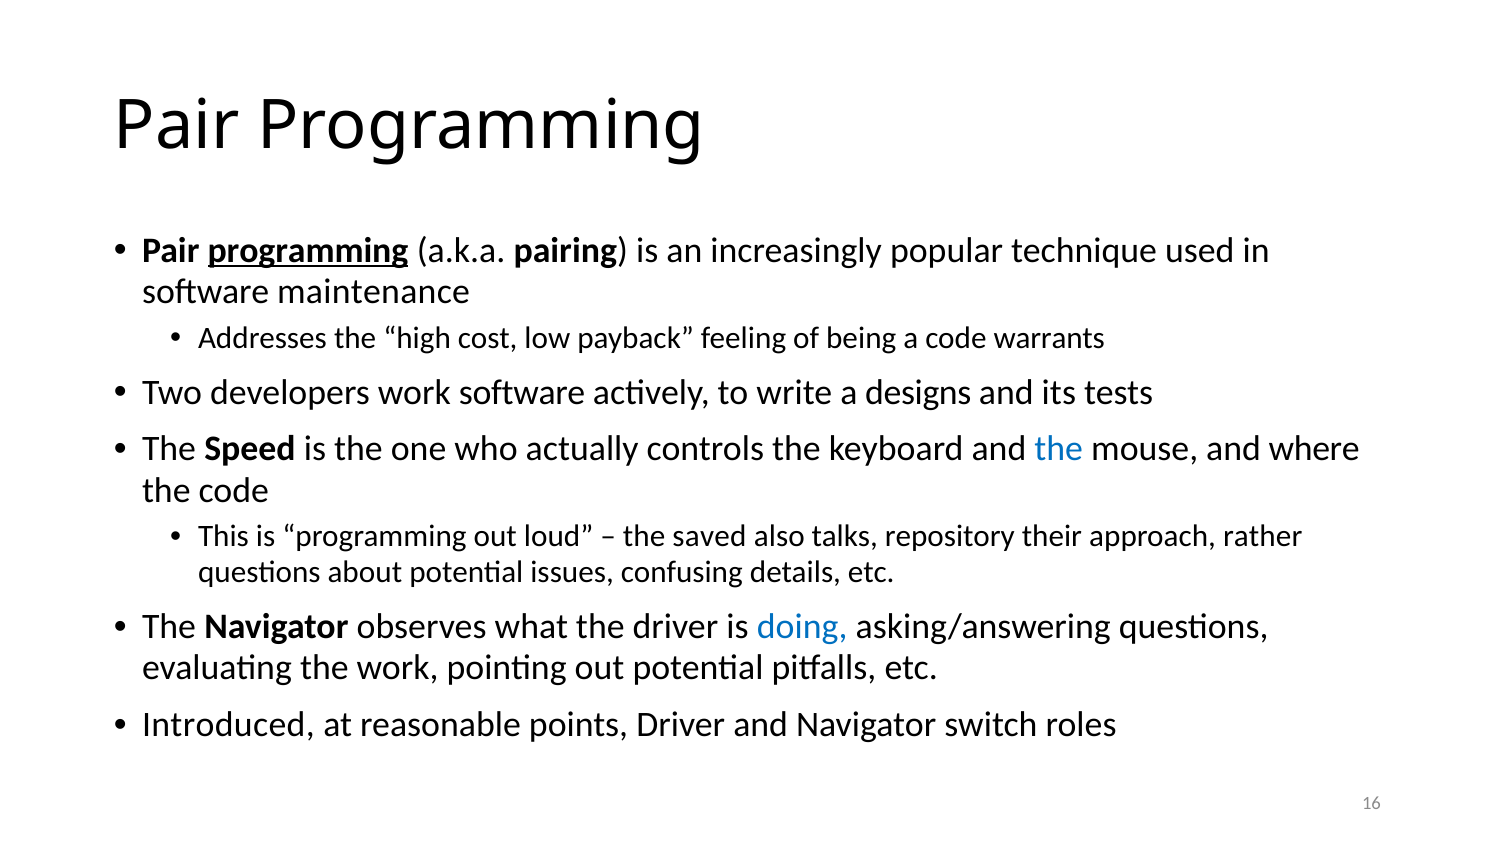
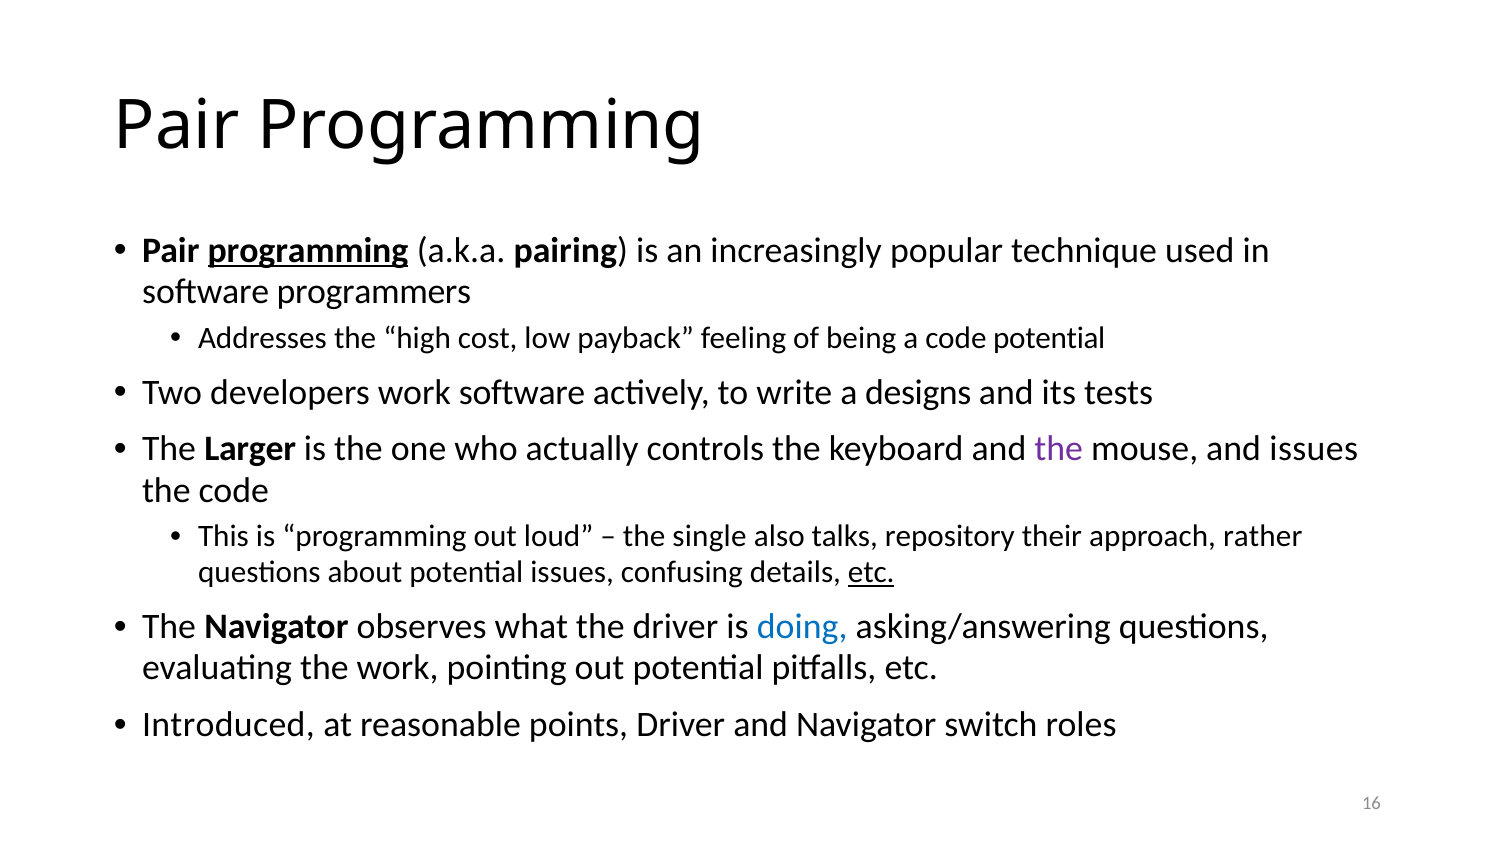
maintenance: maintenance -> programmers (374, 292)
code warrants: warrants -> potential (1049, 338)
Speed: Speed -> Larger (250, 449)
the colour: blue -> purple (1059, 449)
and where: where -> issues (1314, 449)
saved: saved -> single (709, 537)
etc underline: none -> present (871, 572)
